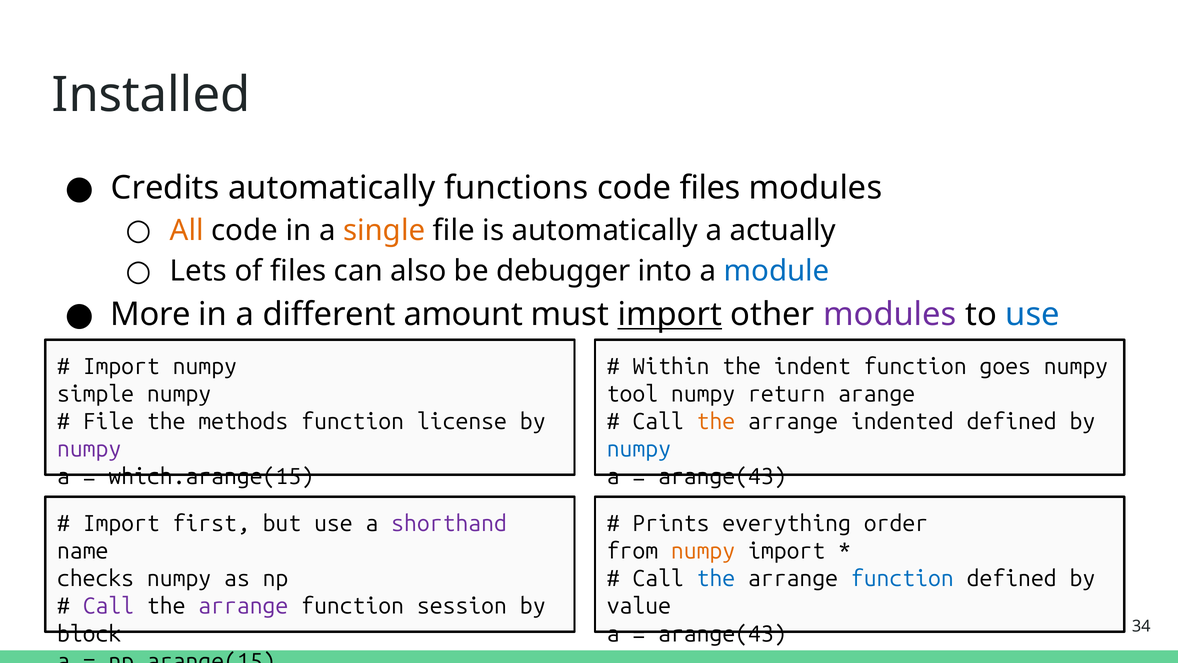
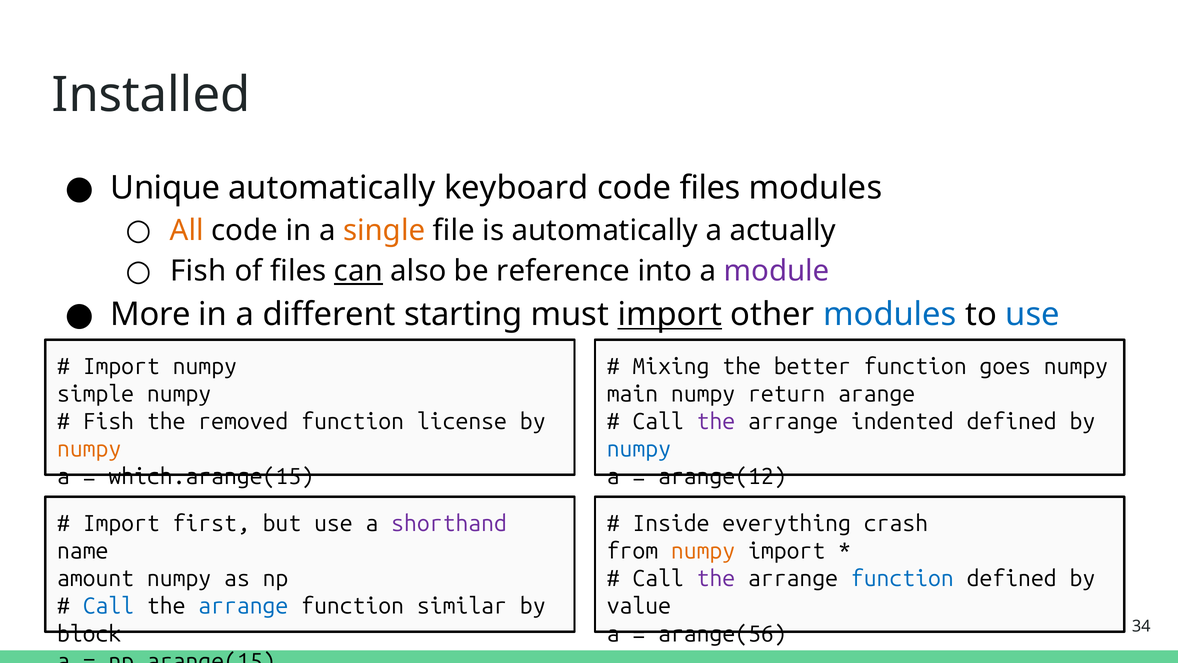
Credits: Credits -> Unique (165, 188)
functions: functions -> keyboard (516, 188)
Lets: Lets -> Fish (198, 271)
can underline: none -> present (358, 271)
debugger: debugger -> reference (563, 271)
module colour: blue -> purple (777, 271)
amount: amount -> starting (463, 314)
modules colour: purple -> blue (890, 314)
Within: Within -> Mixing (671, 367)
indent: indent -> better (812, 367)
tool: tool -> main (632, 394)
File: File -> Fish (108, 422)
methods: methods -> removed (243, 422)
the colour: orange -> purple (716, 422)
numpy colour: purple -> orange (89, 449)
arange(43: arange(43 -> arange(12 (722, 477)
Prints: Prints -> Inside (671, 524)
order: order -> crash (896, 524)
checks: checks -> amount (96, 579)
the colour: blue -> purple (716, 579)
Call colour: purple -> blue (108, 606)
arrange colour: purple -> blue (243, 606)
session: session -> similar (462, 606)
arange(43: arange(43 -> arange(56 (722, 634)
